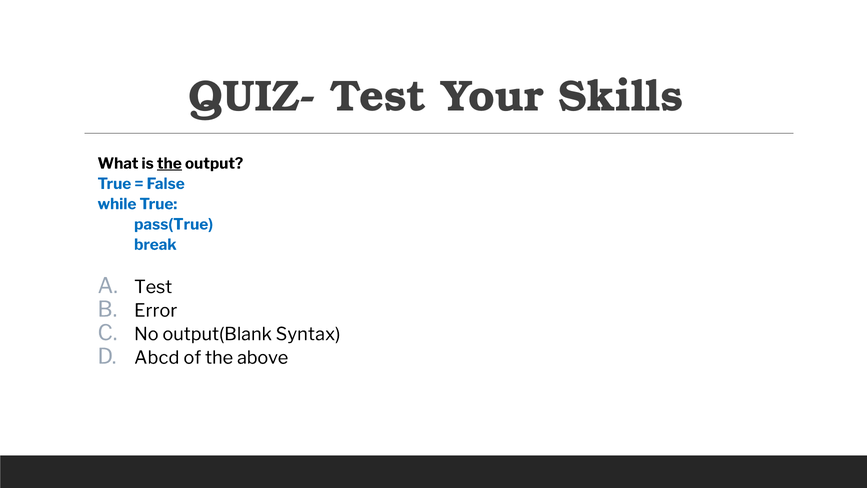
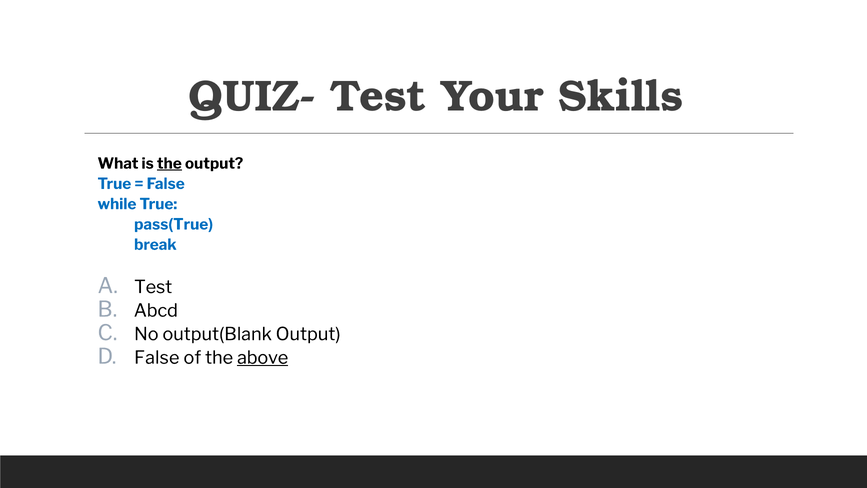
Error: Error -> Abcd (156, 310)
output(Blank Syntax: Syntax -> Output (308, 334)
Abcd: Abcd -> False (157, 358)
above underline: none -> present (263, 358)
